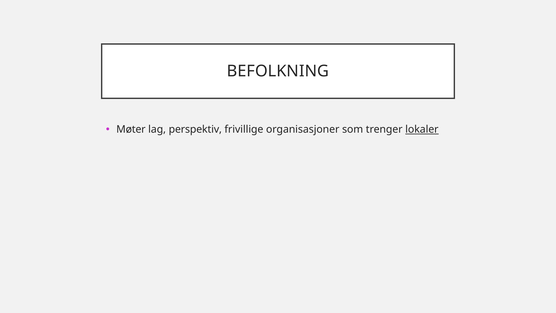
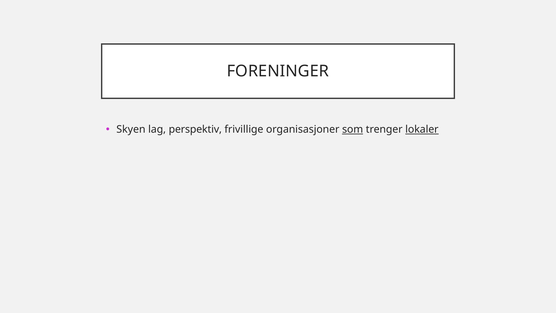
BEFOLKNING: BEFOLKNING -> FORENINGER (278, 71)
Møter: Møter -> Skyen (131, 129)
som underline: none -> present (353, 129)
